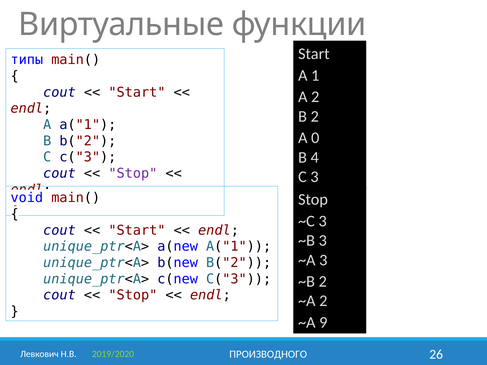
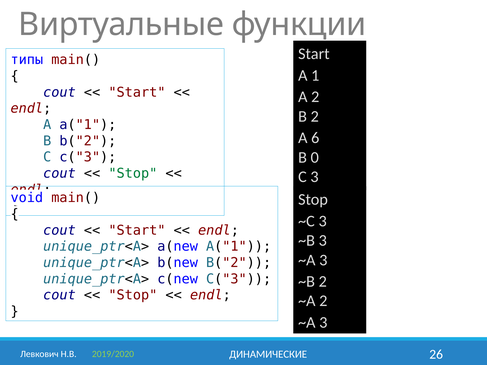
0: 0 -> 6 (315, 138)
4: 4 -> 0 (315, 157)
Stop colour: purple -> green (133, 174)
9: 9 -> 3 (323, 323)
ПРОИЗВОДНОГО: ПРОИЗВОДНОГО -> ДИНАМИЧЕСКИЕ (268, 354)
